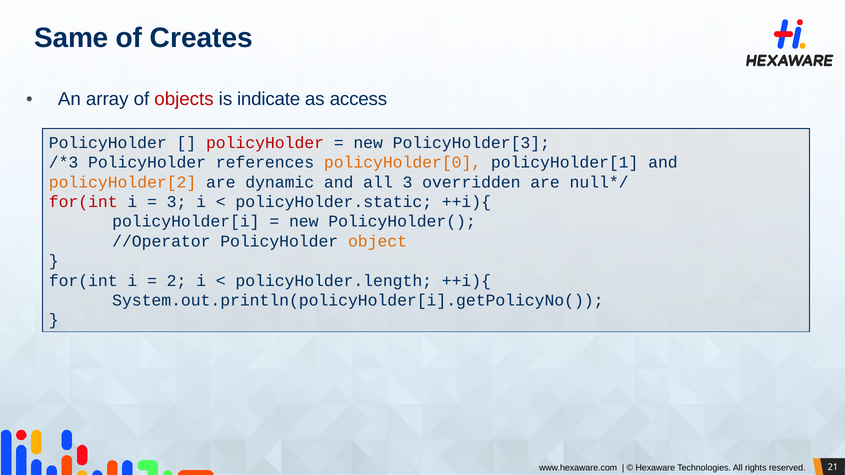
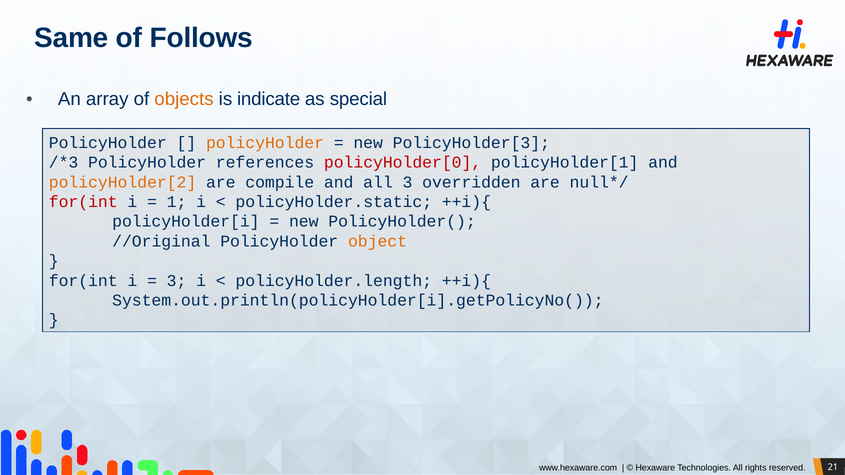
Creates: Creates -> Follows (201, 38)
objects colour: red -> orange (184, 99)
access: access -> special (358, 99)
policyHolder colour: red -> orange (265, 143)
policyHolder[0 colour: orange -> red (403, 163)
dynamic: dynamic -> compile (280, 182)
3: 3 -> 1 (177, 202)
//Operator: //Operator -> //Original (161, 241)
2: 2 -> 3 (177, 281)
